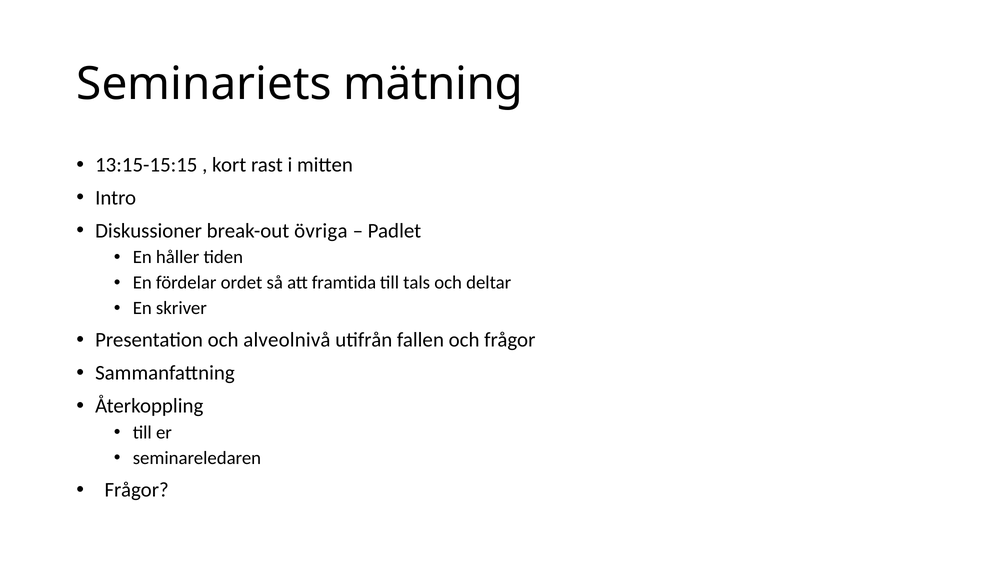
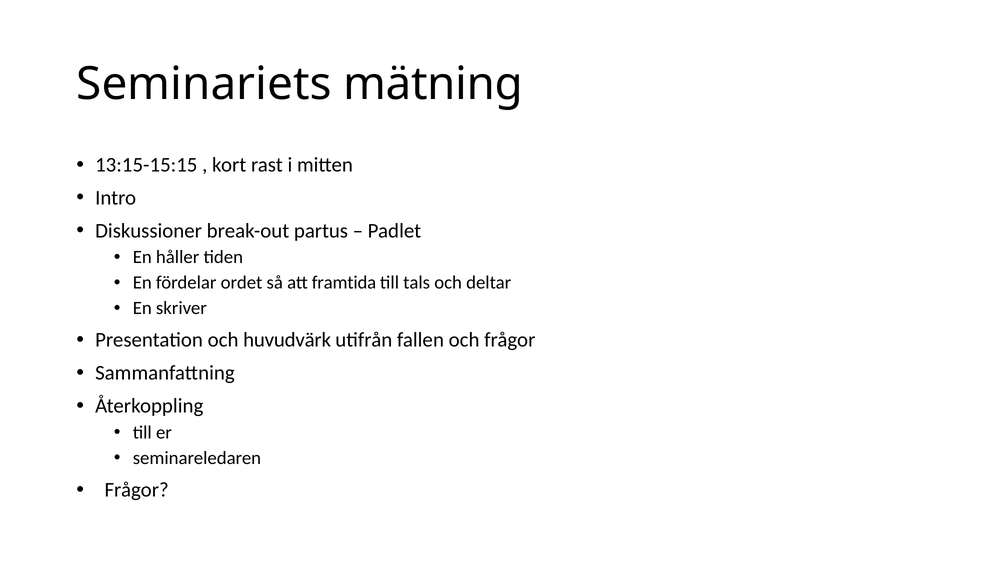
övriga: övriga -> partus (321, 231)
alveolnivå: alveolnivå -> huvudvärk (287, 340)
